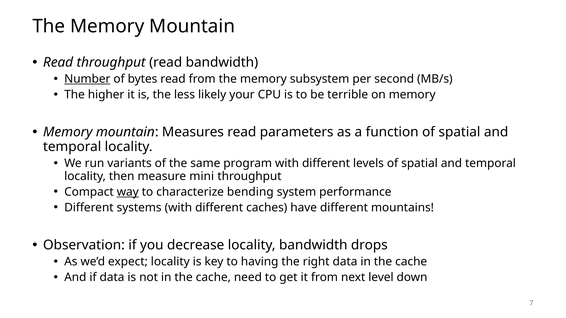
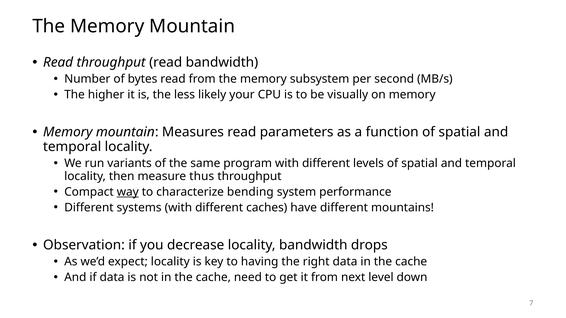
Number underline: present -> none (87, 79)
terrible: terrible -> visually (348, 95)
mini: mini -> thus (202, 176)
